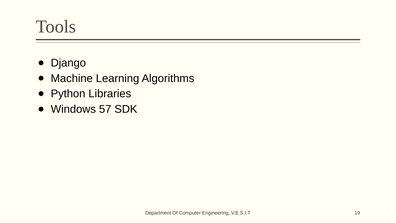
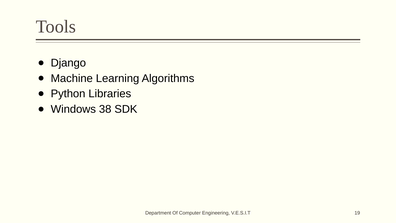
57: 57 -> 38 (105, 109)
